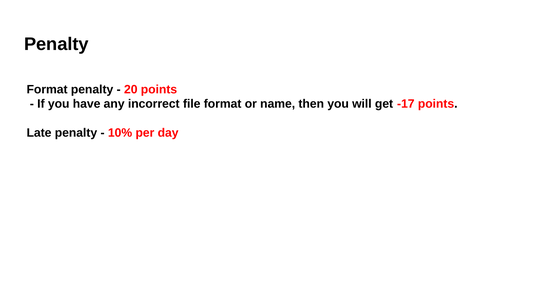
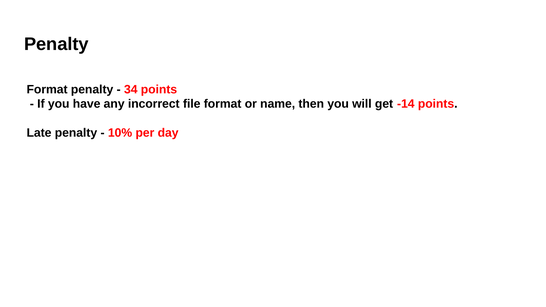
20: 20 -> 34 (131, 89)
-17: -17 -> -14 (406, 104)
